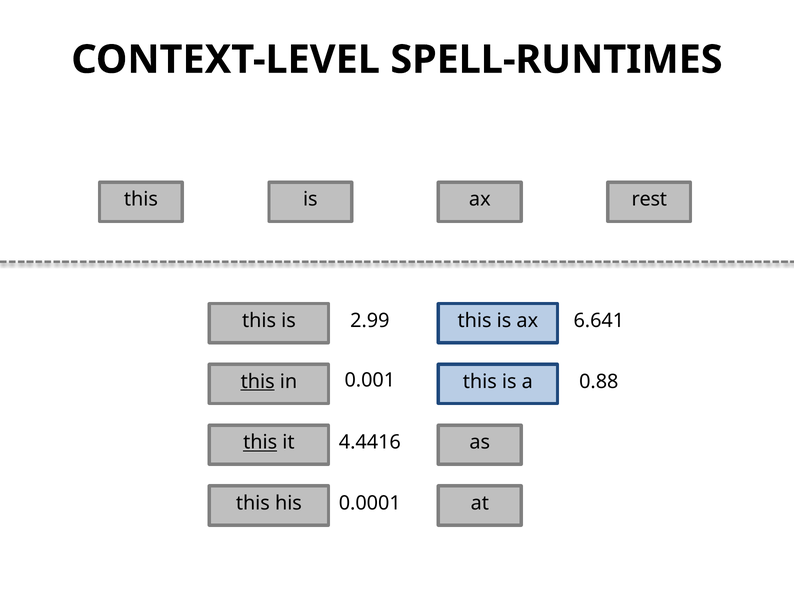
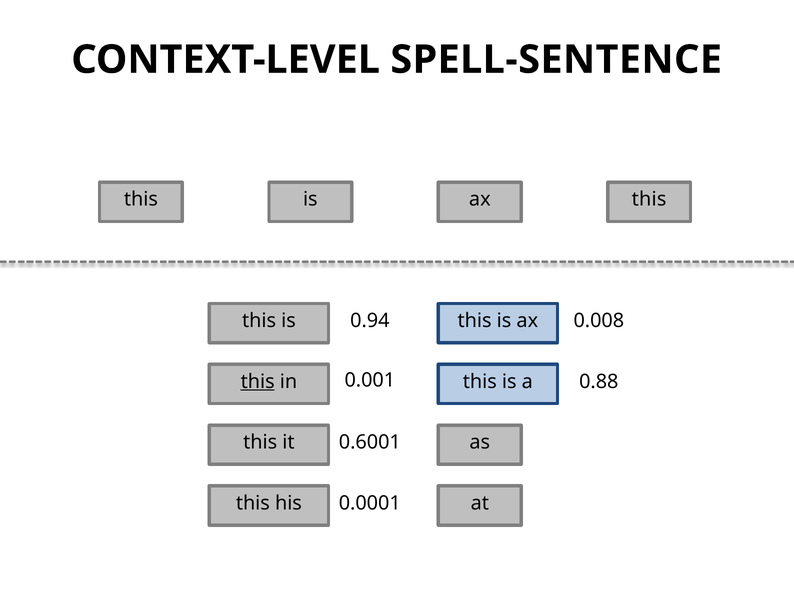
SPELL-RUNTIMES: SPELL-RUNTIMES -> SPELL-SENTENCE (556, 60)
rest: rest -> this (649, 199)
2.99: 2.99 -> 0.94 (370, 320)
6.641: 6.641 -> 0.008 (599, 320)
this underline: present -> none (260, 442)
4.4416: 4.4416 -> 0.6001 (370, 442)
